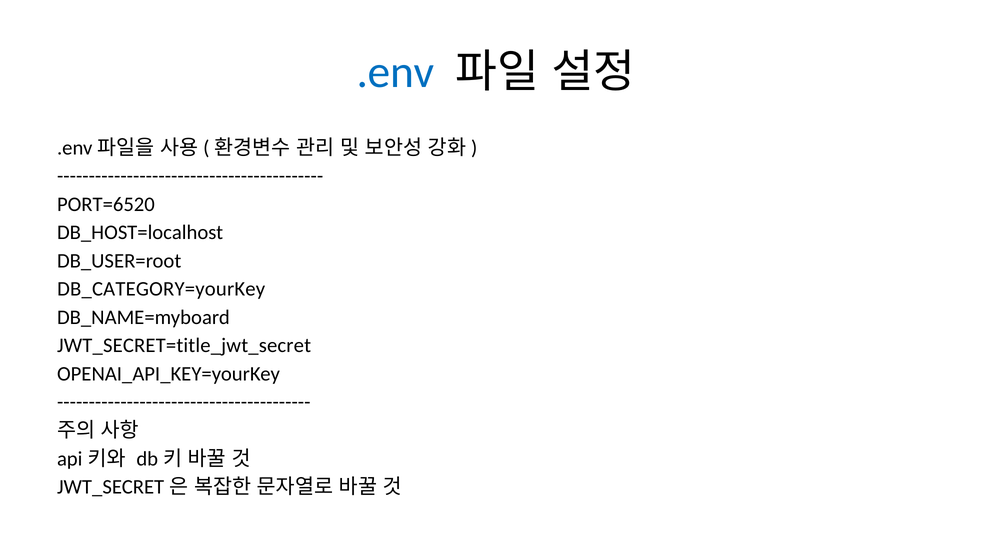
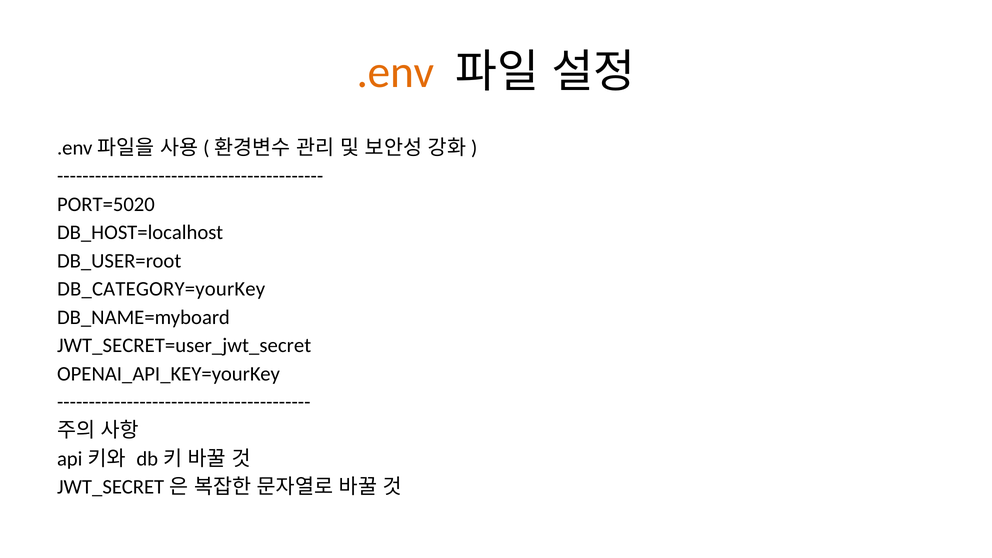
.env colour: blue -> orange (395, 72)
PORT=6520: PORT=6520 -> PORT=5020 (106, 204)
JWT_SECRET=title_jwt_secret: JWT_SECRET=title_jwt_secret -> JWT_SECRET=user_jwt_secret (184, 346)
